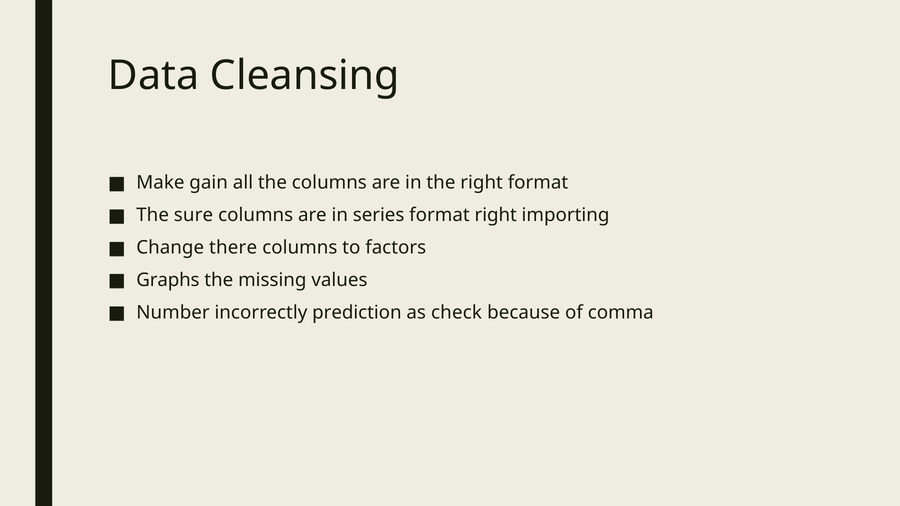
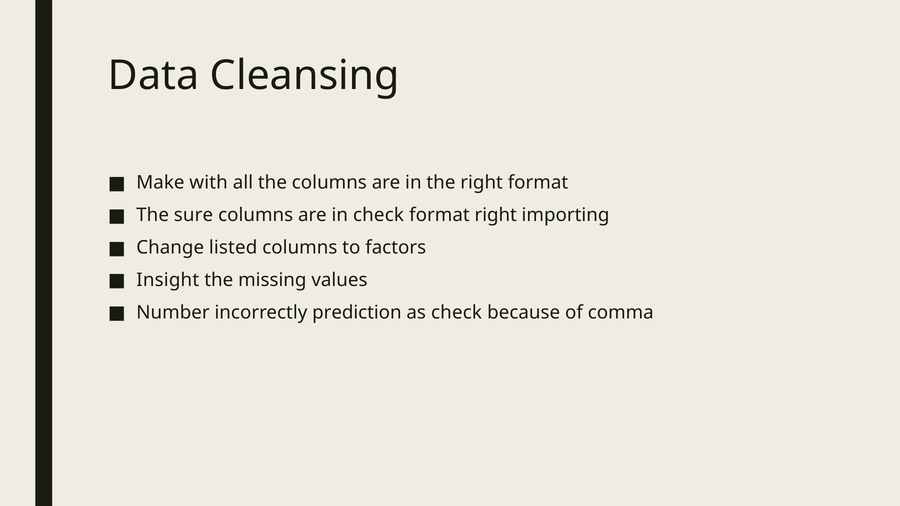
gain: gain -> with (209, 183)
in series: series -> check (378, 215)
there: there -> listed (233, 248)
Graphs: Graphs -> Insight (168, 280)
